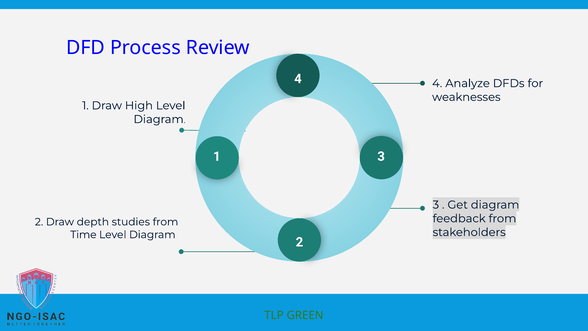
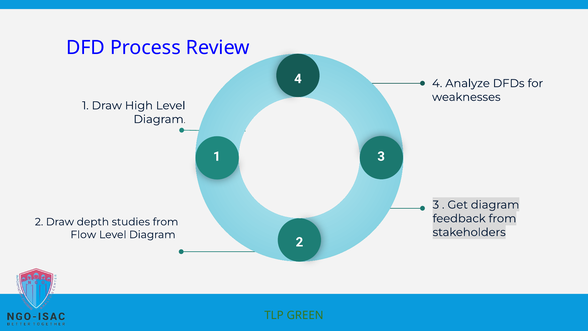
Time: Time -> Flow (83, 234)
